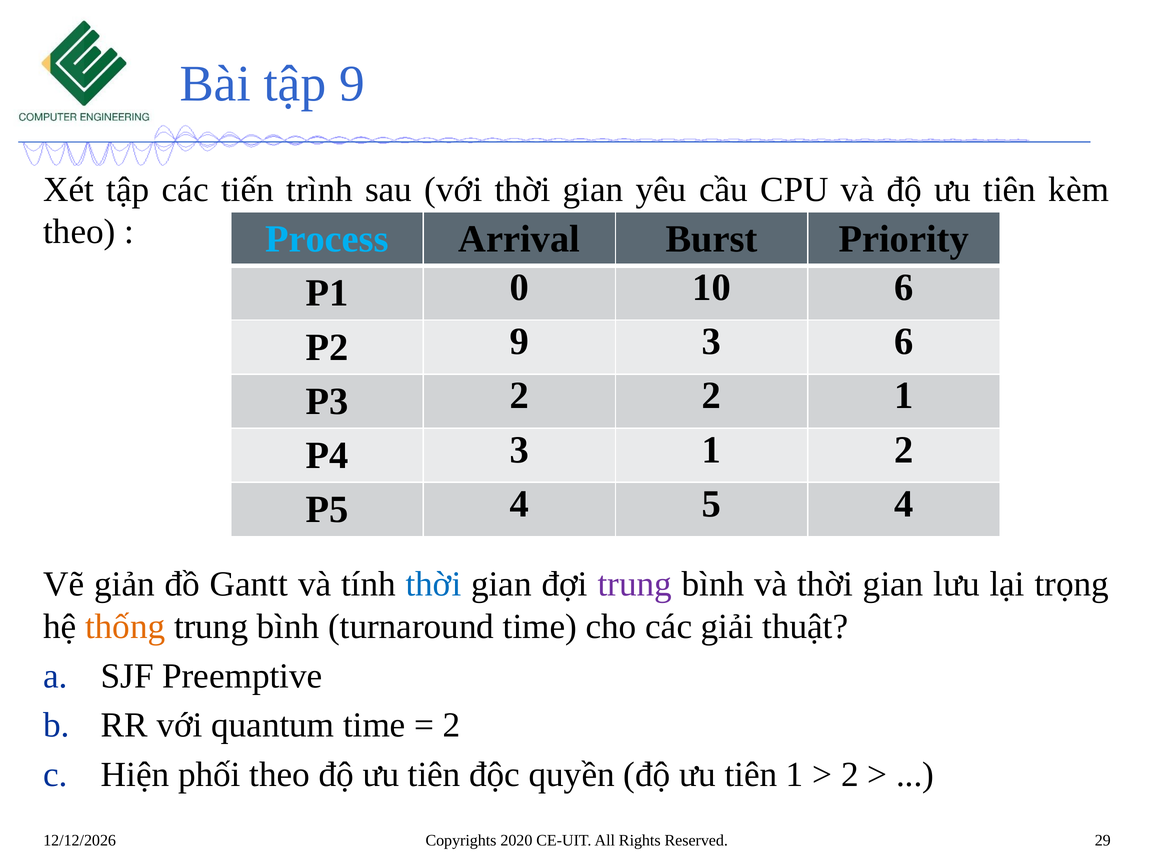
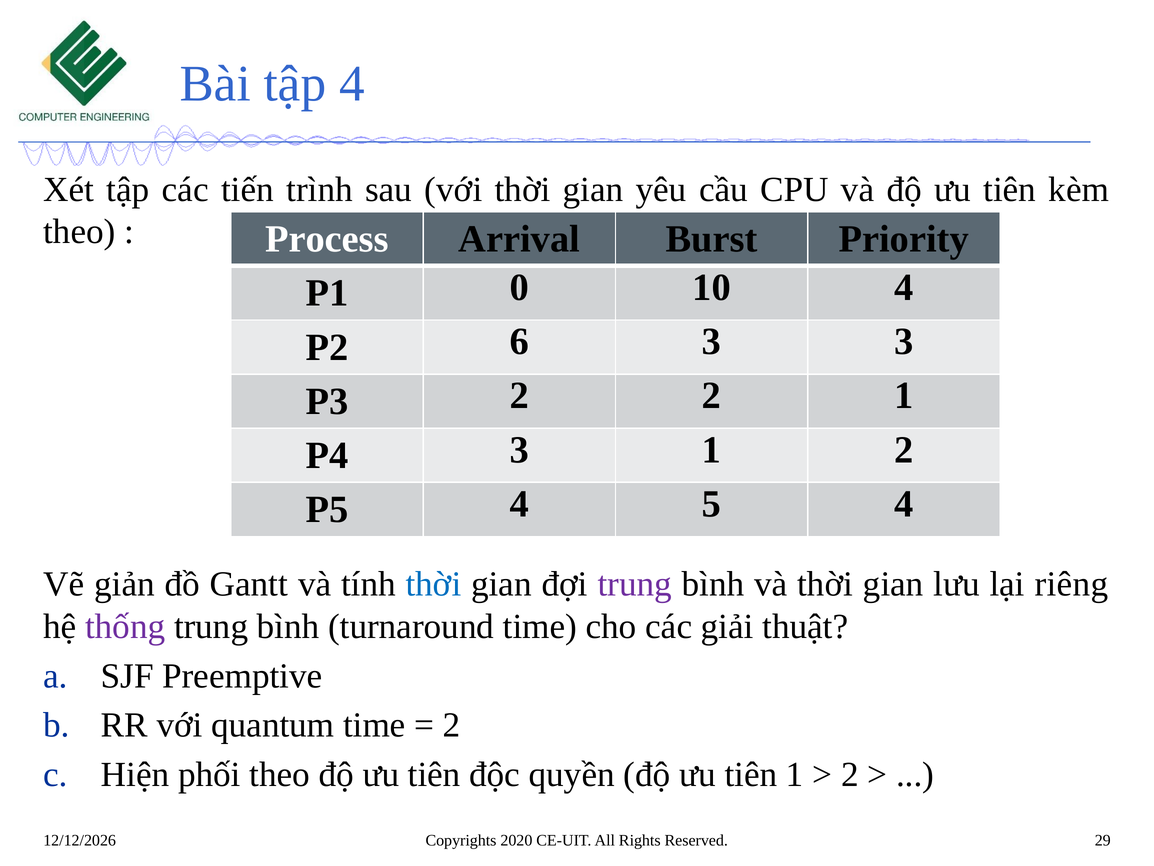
tập 9: 9 -> 4 (352, 84)
Process colour: light blue -> white (327, 239)
10 6: 6 -> 4 (904, 287)
P2 9: 9 -> 6 (519, 341)
3 6: 6 -> 3 (904, 341)
trọng: trọng -> riêng (1072, 584)
thống colour: orange -> purple (125, 626)
